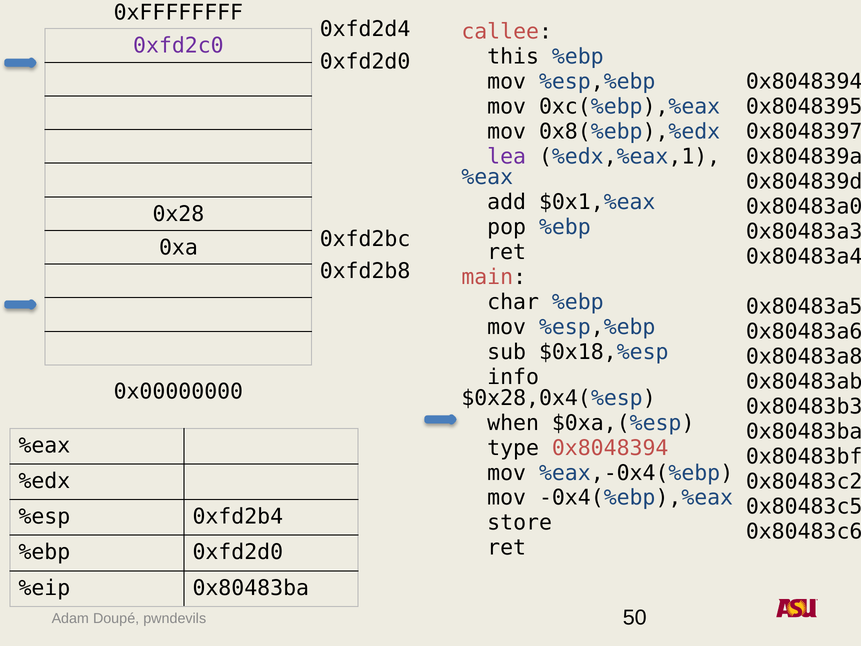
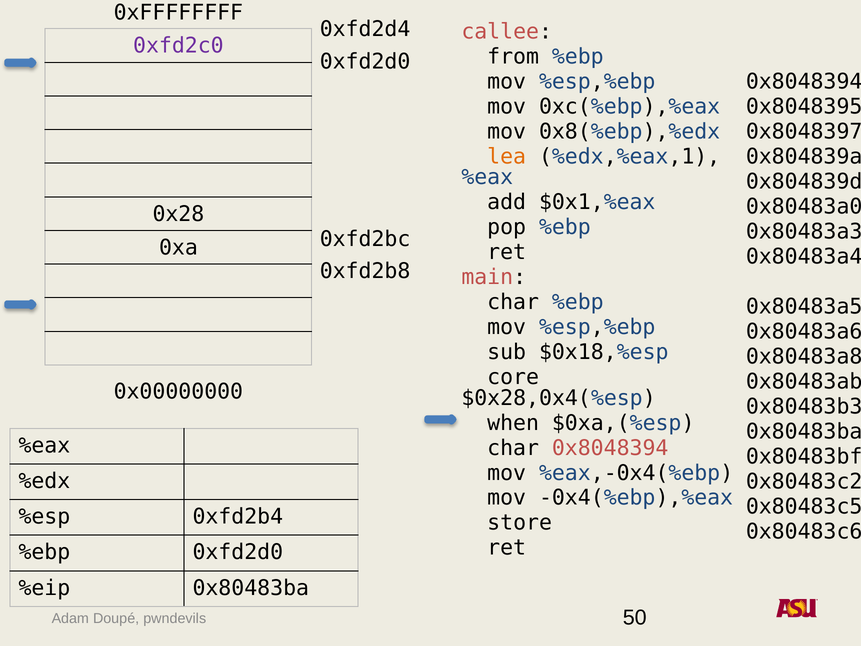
this: this -> from (513, 57)
lea colour: purple -> orange (507, 157)
info: info -> core (513, 377)
type: type -> char (513, 448)
